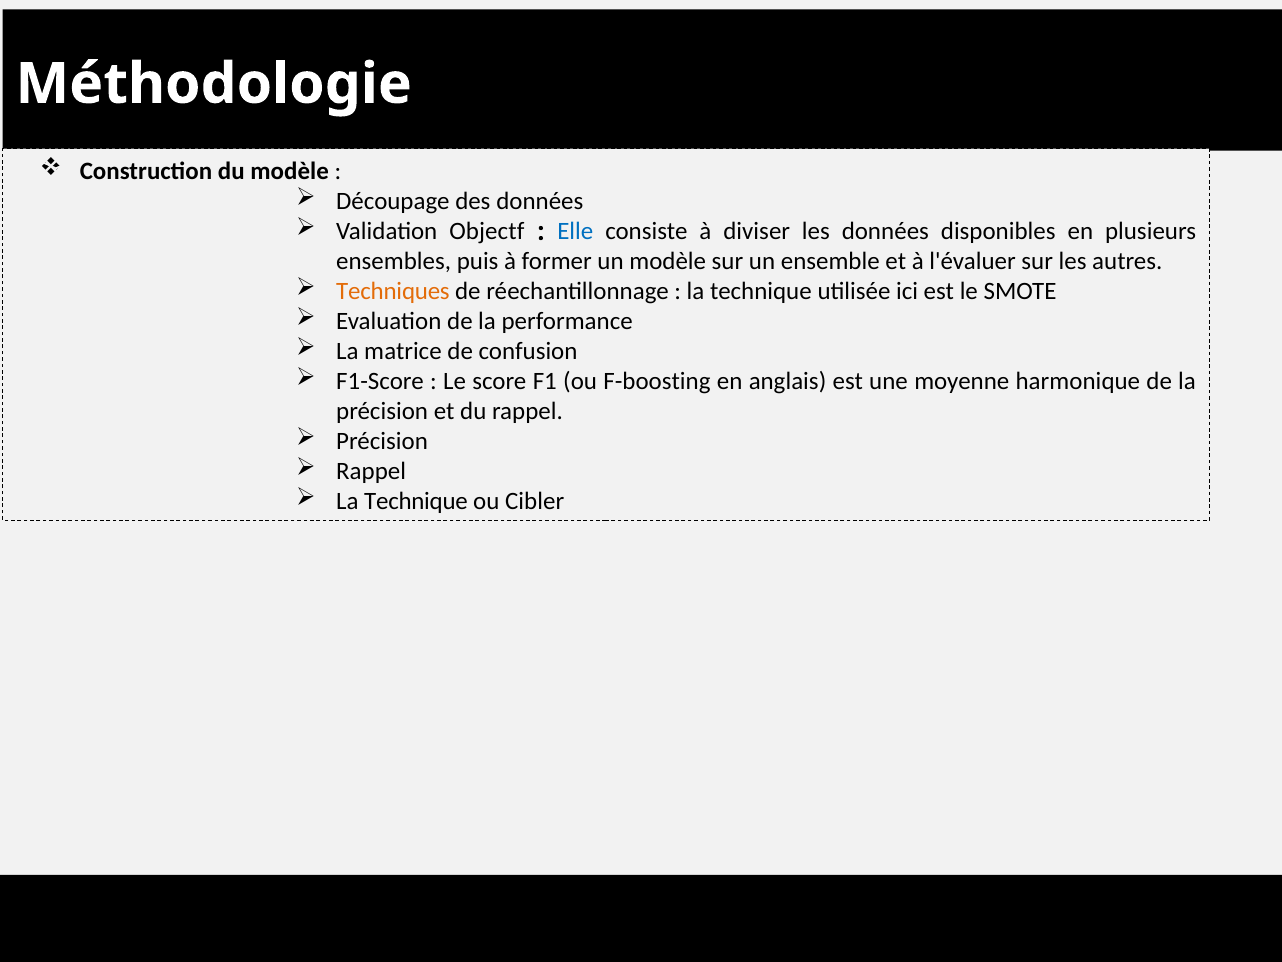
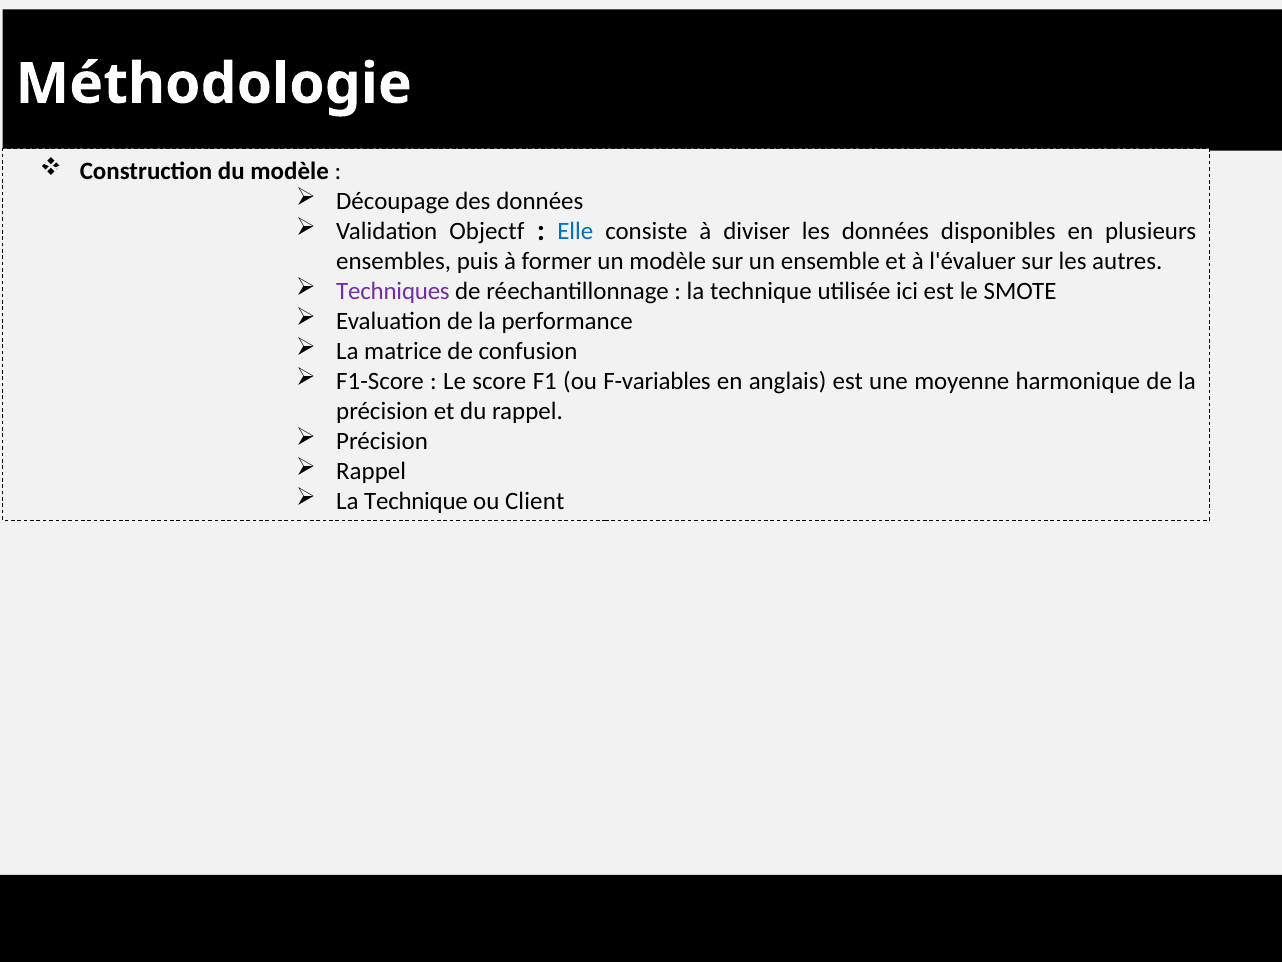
Techniques colour: orange -> purple (393, 291)
F-boosting: F-boosting -> F-variables (657, 381)
Cibler: Cibler -> Client (535, 501)
